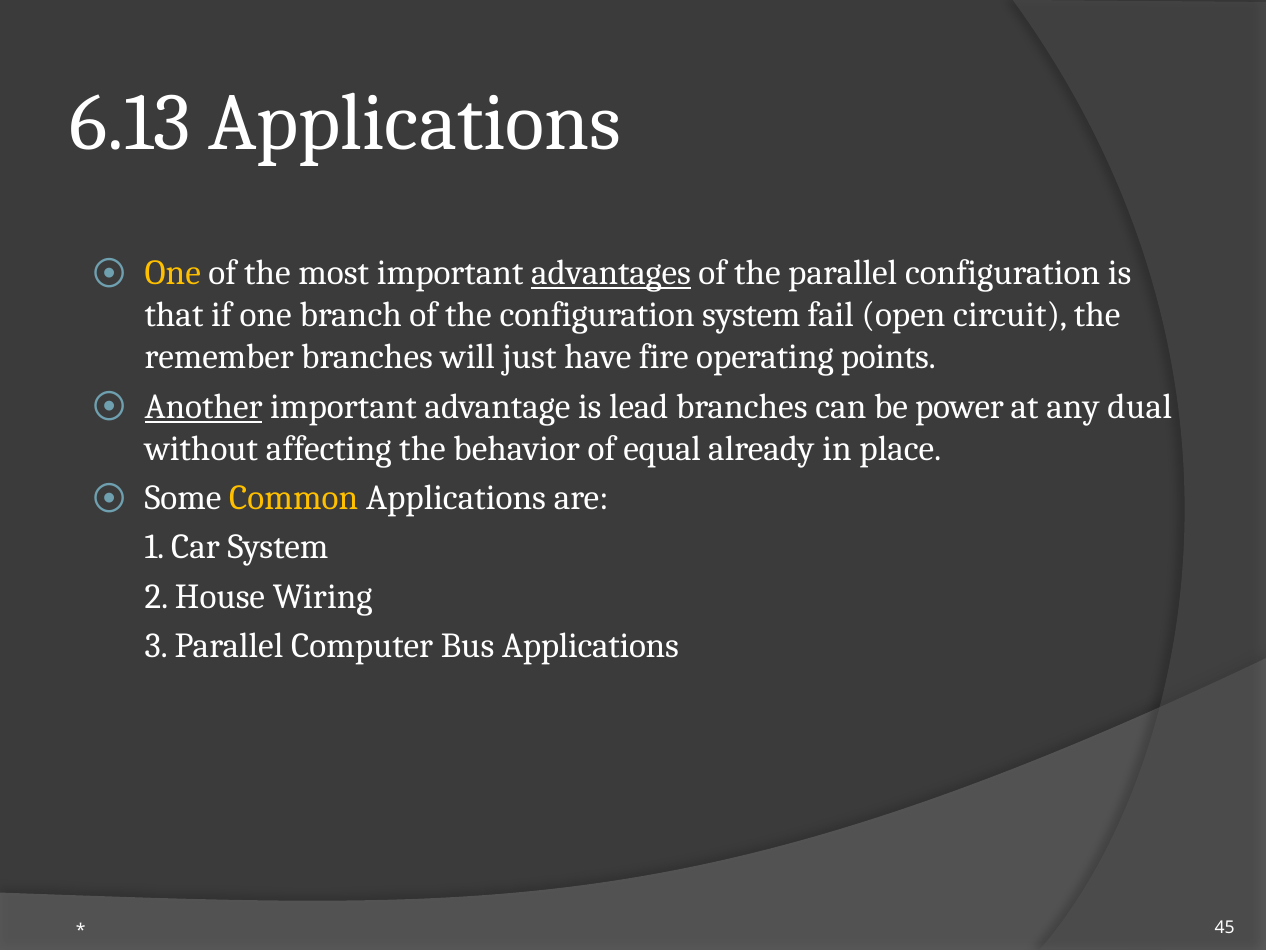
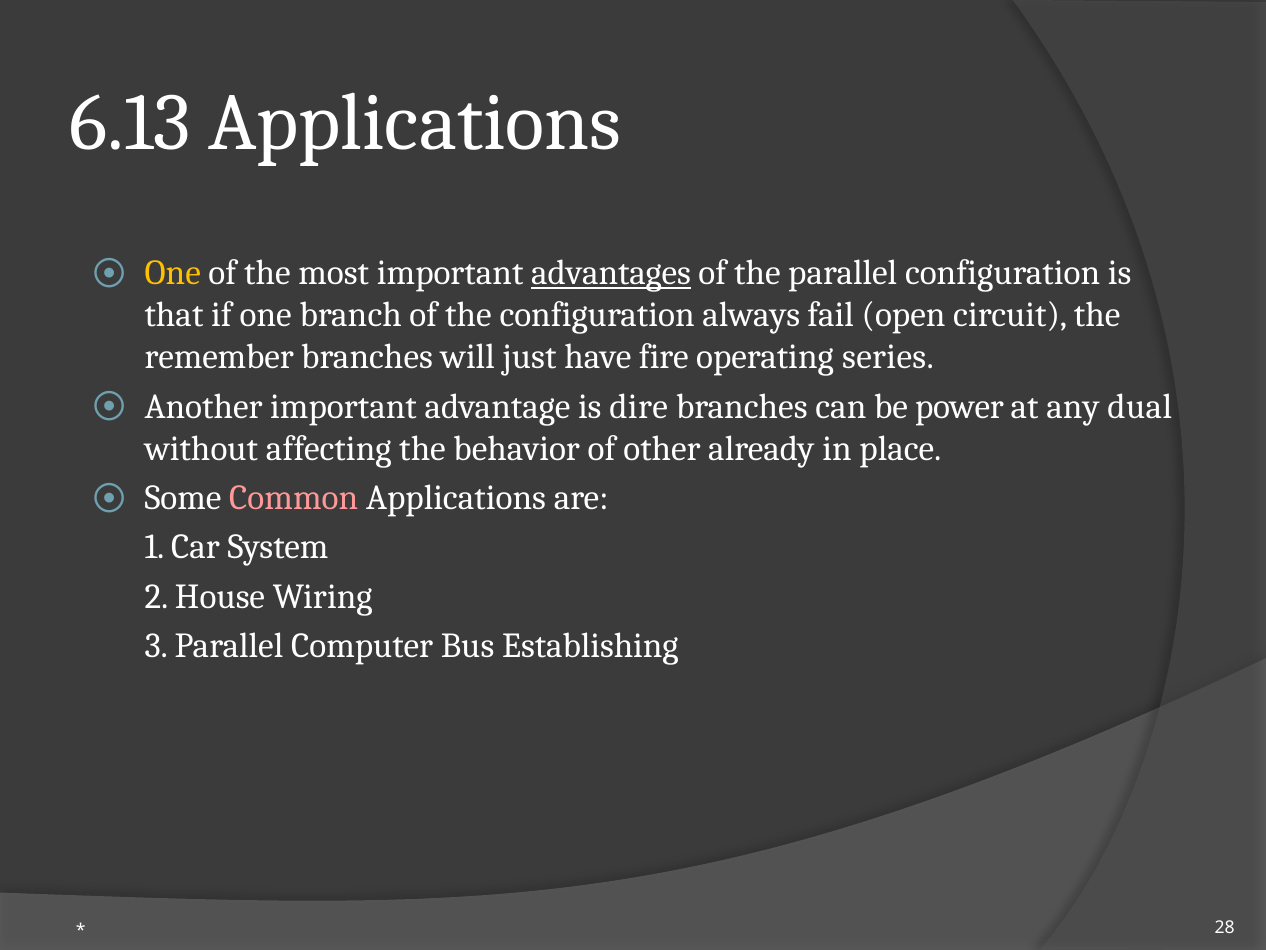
configuration system: system -> always (751, 315)
points: points -> series (888, 357)
Another underline: present -> none (204, 406)
lead: lead -> dire (639, 406)
equal: equal -> other (662, 448)
Common colour: yellow -> pink (294, 498)
Bus Applications: Applications -> Establishing (590, 645)
45: 45 -> 28 (1225, 927)
